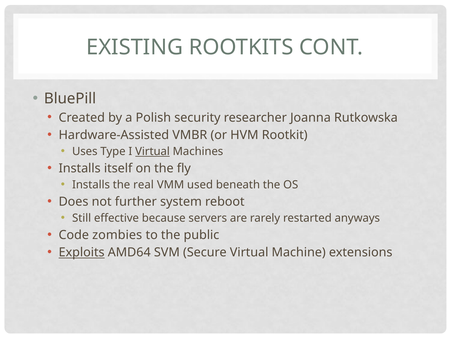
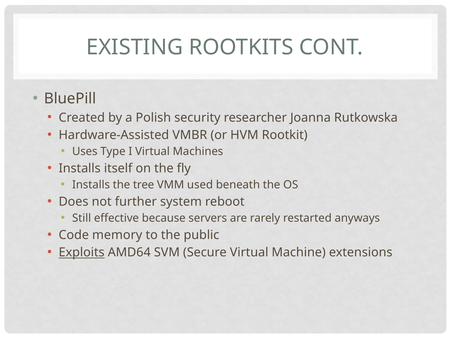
Virtual underline: present -> none (152, 152)
real: real -> tree (144, 185)
zombies: zombies -> memory (117, 235)
